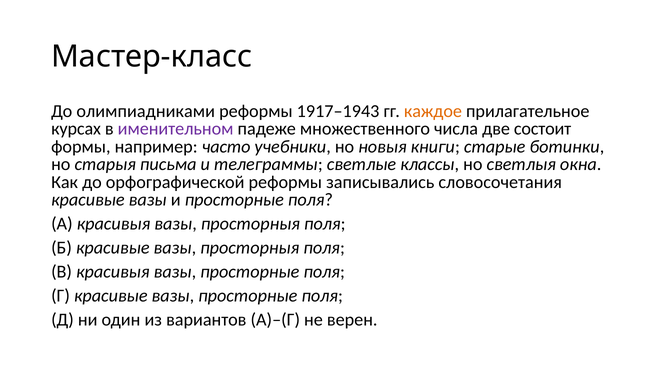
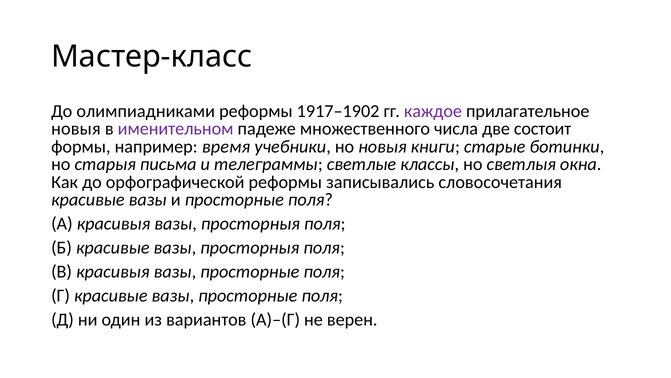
1917–1943: 1917–1943 -> 1917–1902 (338, 111)
каждое colour: orange -> purple (433, 111)
курсах: курсах -> новыя (76, 129)
часто: часто -> время (226, 146)
